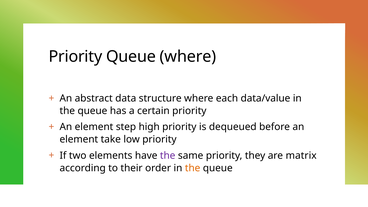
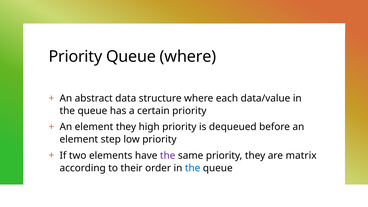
element step: step -> they (126, 127)
take: take -> step (111, 139)
the colour: orange -> blue (193, 168)
